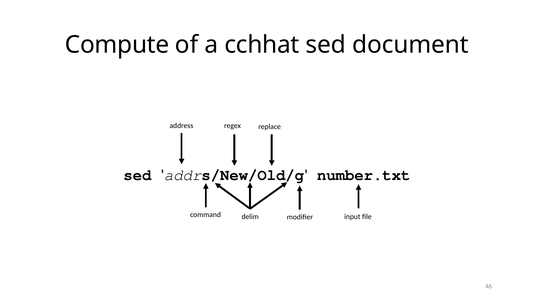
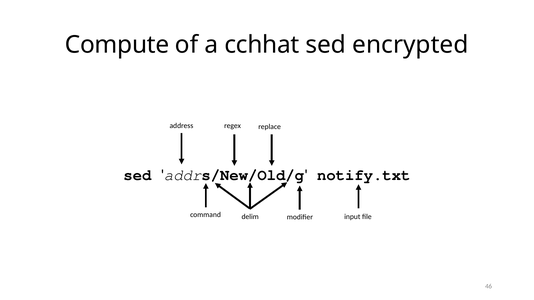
document: document -> encrypted (410, 45)
number.txt: number.txt -> notify.txt (364, 175)
